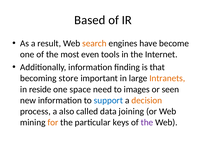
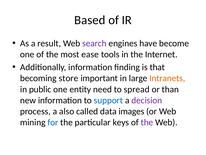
search colour: orange -> purple (94, 43)
even: even -> ease (90, 54)
reside: reside -> public (40, 89)
space: space -> entity (80, 89)
images: images -> spread (137, 89)
seen: seen -> than (170, 89)
decision colour: orange -> purple (147, 100)
joining: joining -> images (131, 111)
for colour: orange -> blue (53, 122)
